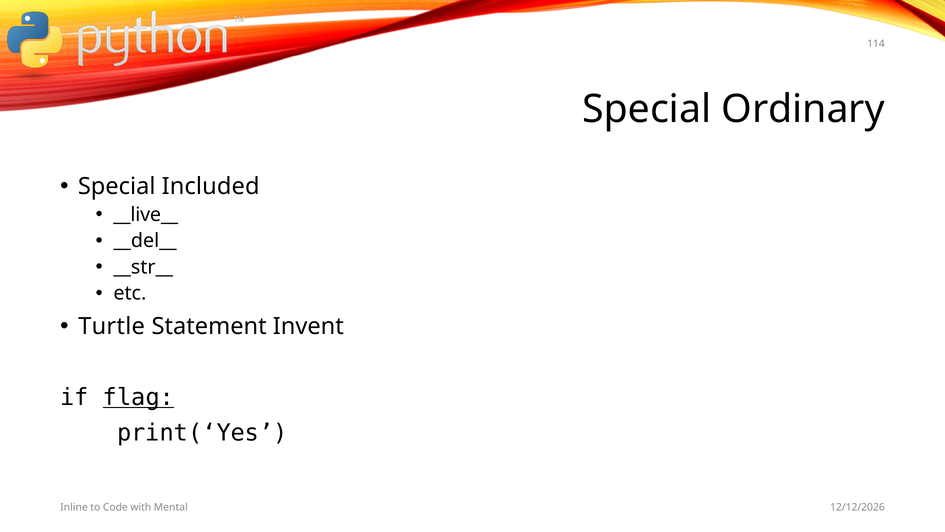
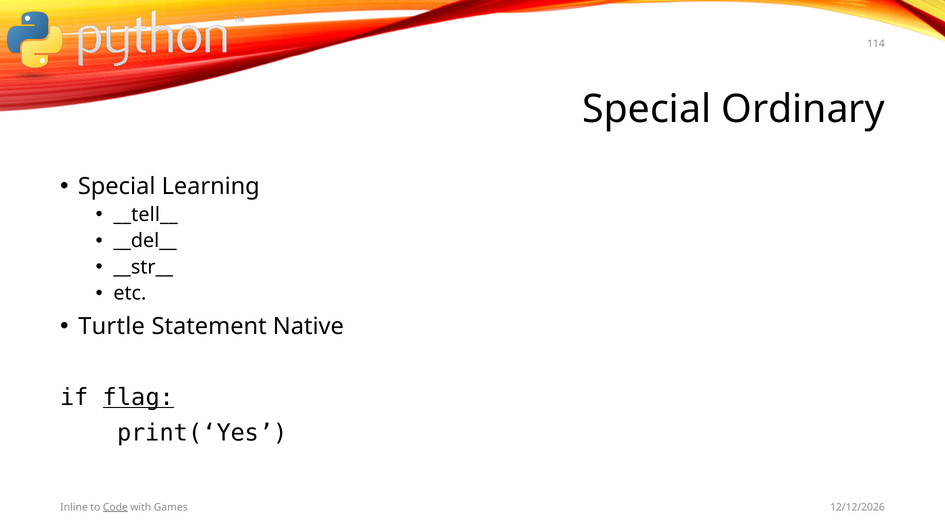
Included: Included -> Learning (211, 186)
__live__: __live__ -> __tell__ (146, 215)
Invent: Invent -> Native (308, 326)
Code underline: none -> present (115, 507)
Mental: Mental -> Games (171, 507)
